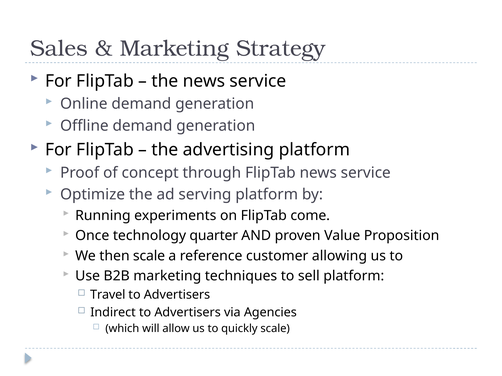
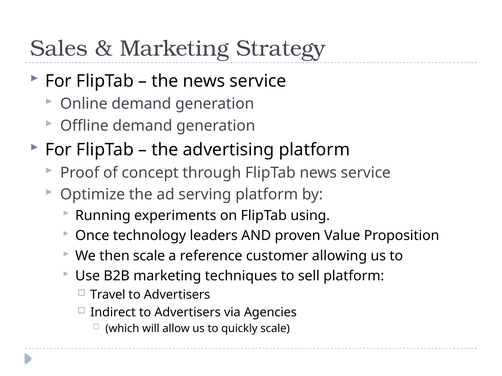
come: come -> using (310, 216)
quarter: quarter -> leaders (214, 236)
